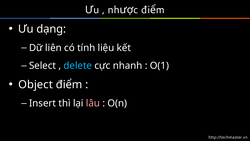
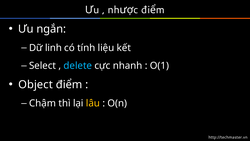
dạng: dạng -> ngắn (51, 29)
liên: liên -> linh (53, 48)
Insert: Insert -> Chậm (43, 103)
lâu colour: pink -> yellow (93, 103)
